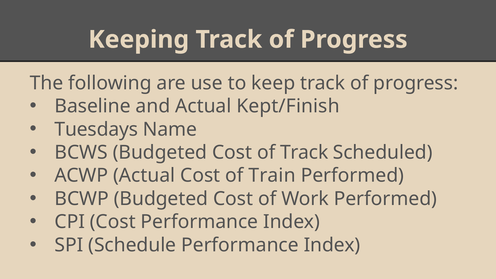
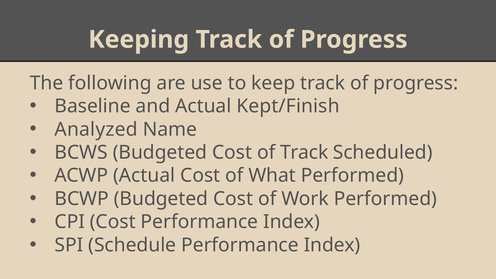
Tuesdays: Tuesdays -> Analyzed (96, 129)
Train: Train -> What (272, 176)
